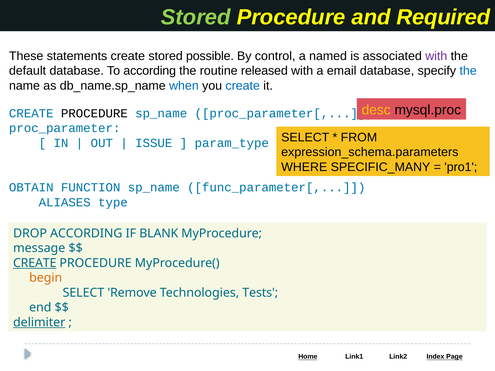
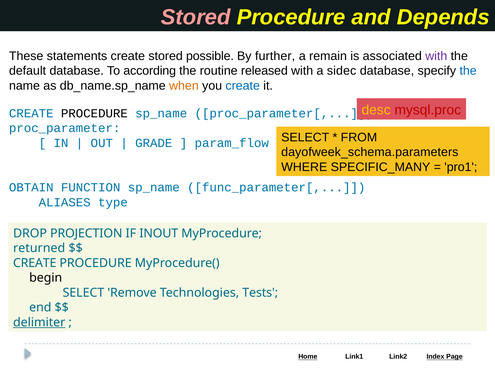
Stored colour: light green -> pink (196, 17)
Required: Required -> Depends (443, 17)
control: control -> further (275, 56)
named: named -> remain (328, 56)
email: email -> sidec (342, 71)
when colour: blue -> orange (184, 86)
mysql.proc colour: black -> red (428, 110)
ISSUE: ISSUE -> GRADE (154, 143)
param_type: param_type -> param_flow (232, 143)
expression_schema.parameters: expression_schema.parameters -> dayofweek_schema.parameters (370, 152)
DROP ACCORDING: ACCORDING -> PROJECTION (86, 233)
BLANK: BLANK -> INOUT (159, 233)
message: message -> returned (39, 248)
CREATE underline: present -> none (35, 263)
begin colour: orange -> black (46, 278)
